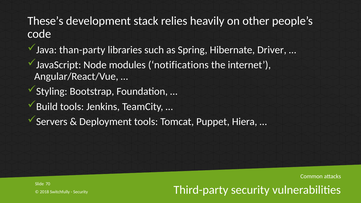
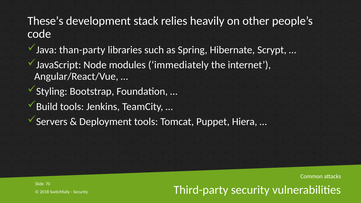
Driver: Driver -> Scrypt (272, 50)
notifications: notifications -> immediately (178, 65)
